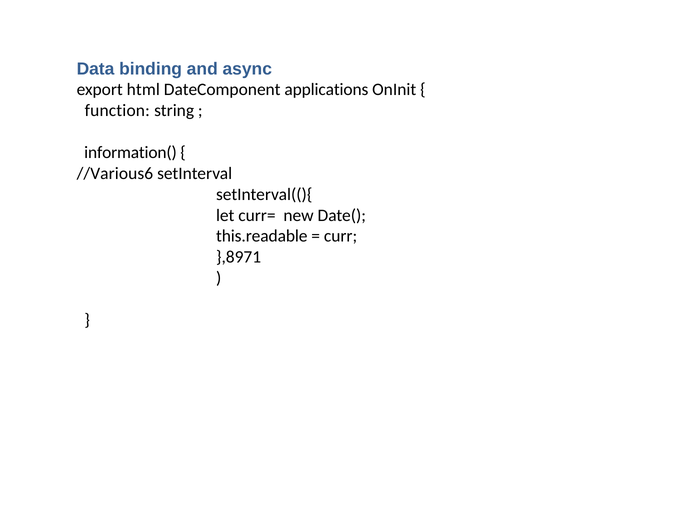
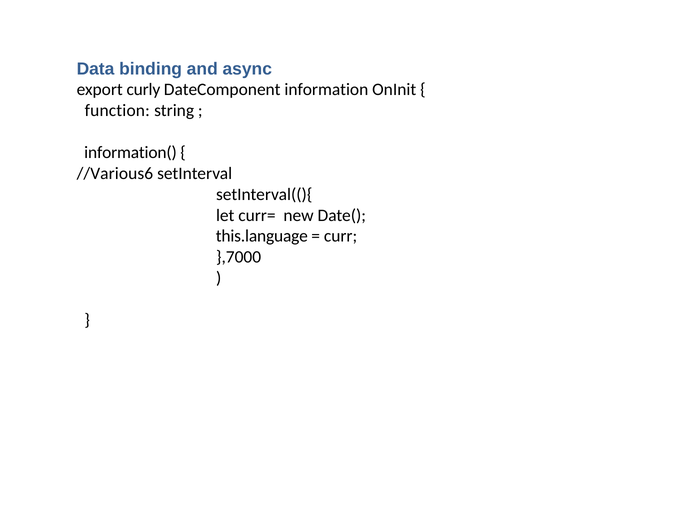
html: html -> curly (143, 90)
applications: applications -> information (326, 90)
this.readable: this.readable -> this.language (262, 236)
},8971: },8971 -> },7000 (239, 257)
